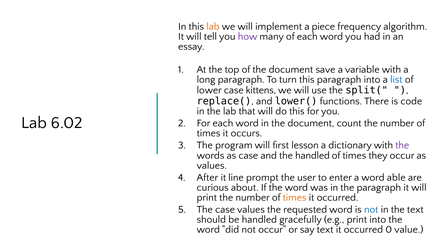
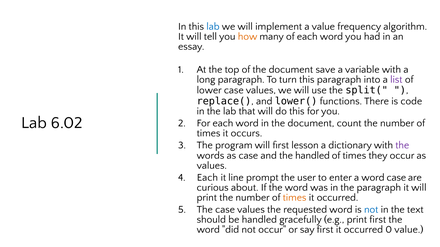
lab colour: orange -> blue (213, 26)
a piece: piece -> value (323, 26)
how colour: purple -> orange (248, 37)
list colour: blue -> purple (396, 80)
lower case kittens: kittens -> values (261, 90)
After: After -> Each (207, 178)
word able: able -> case (396, 178)
print into: into -> first (378, 220)
say text: text -> first (325, 230)
